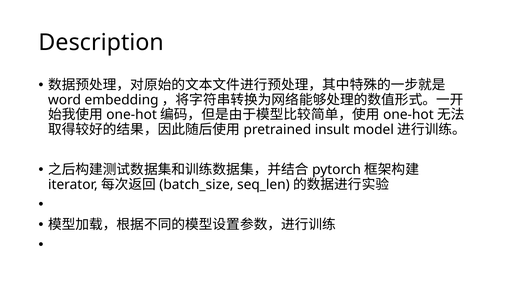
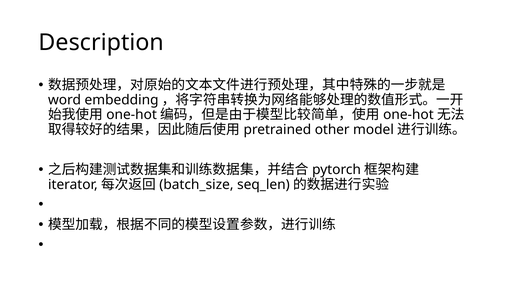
insult: insult -> other (332, 129)
